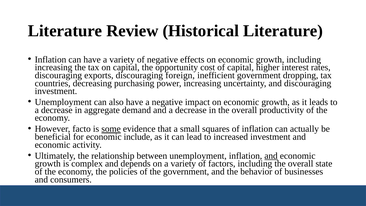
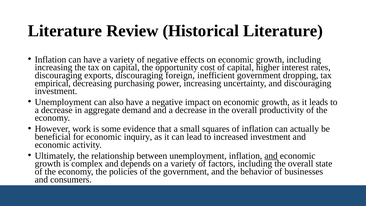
countries: countries -> empirical (53, 83)
facto: facto -> work (82, 129)
some underline: present -> none (111, 129)
include: include -> inquiry (138, 137)
